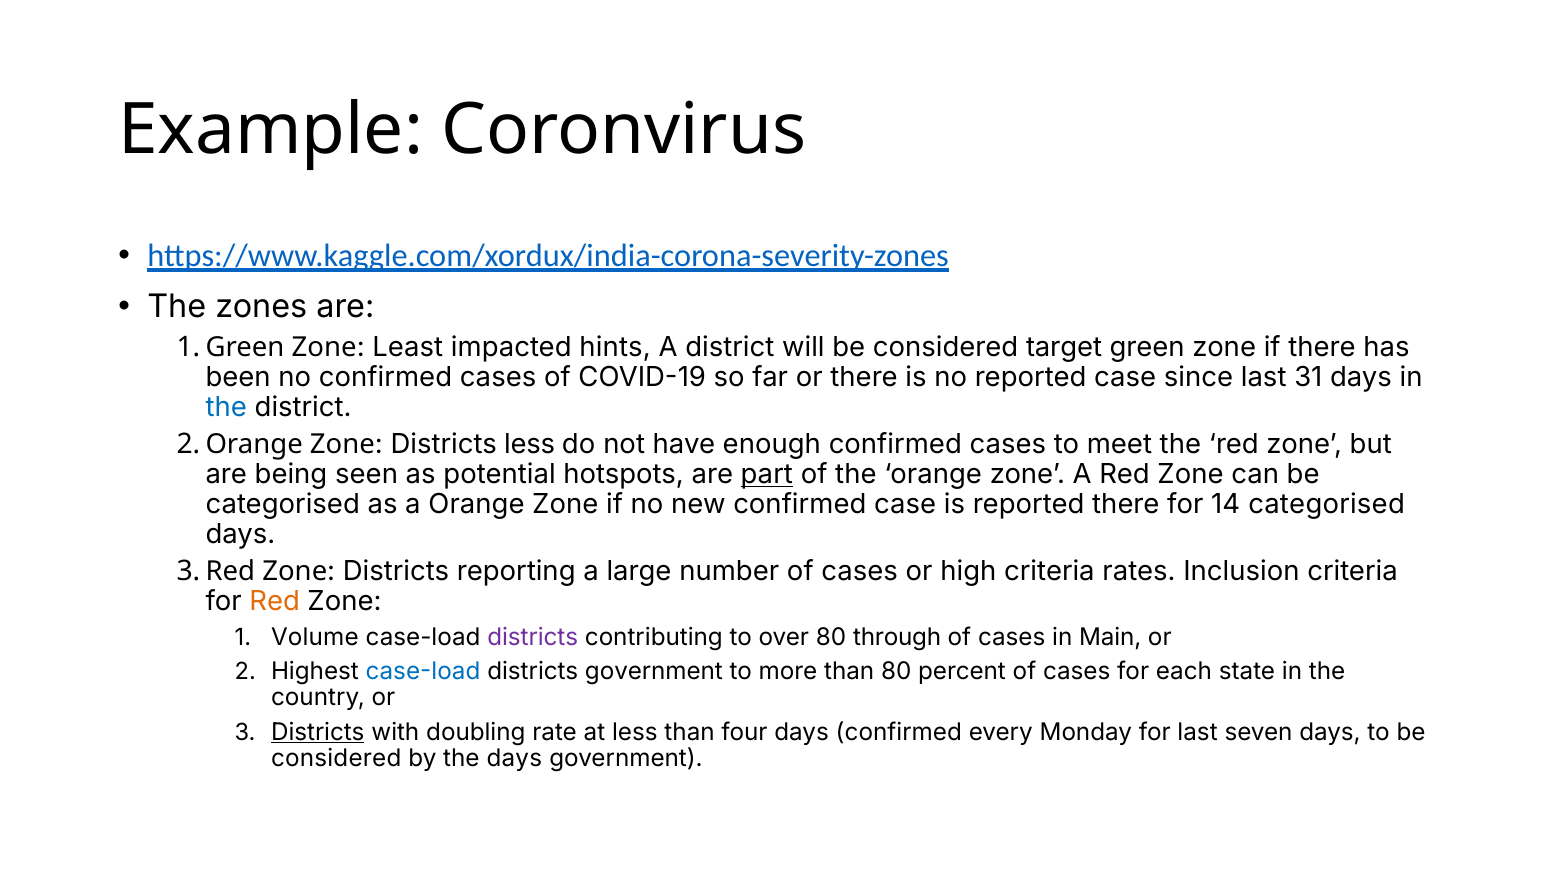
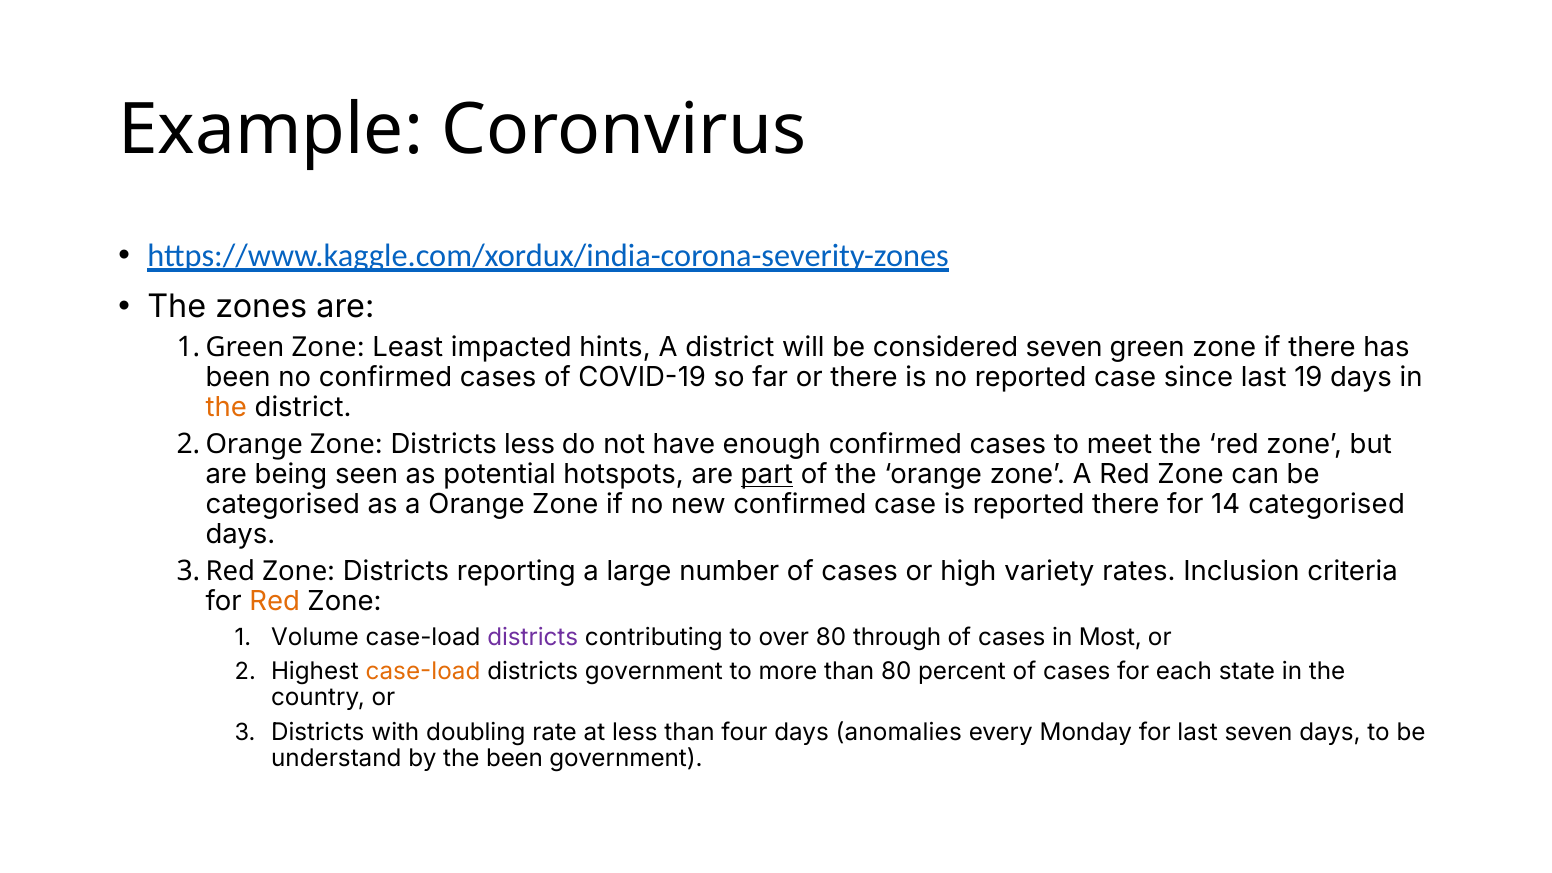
considered target: target -> seven (1064, 348)
31: 31 -> 19 (1308, 377)
the colour: blue -> orange (226, 407)
high criteria: criteria -> variety (1049, 572)
Main: Main -> Most (1110, 637)
case-load colour: blue -> orange (423, 672)
Districts underline: present -> none (318, 732)
days confirmed: confirmed -> anomalies (899, 732)
considered: considered -> understand (336, 758)
the days: days -> been (515, 758)
